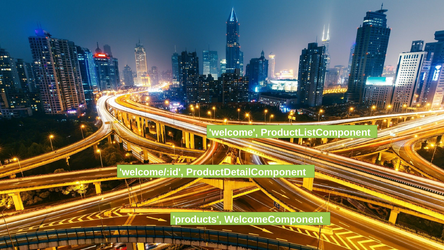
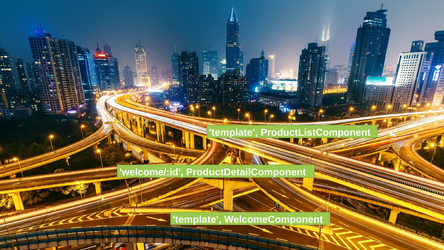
welcome: welcome -> template (233, 132)
products: products -> template (197, 219)
